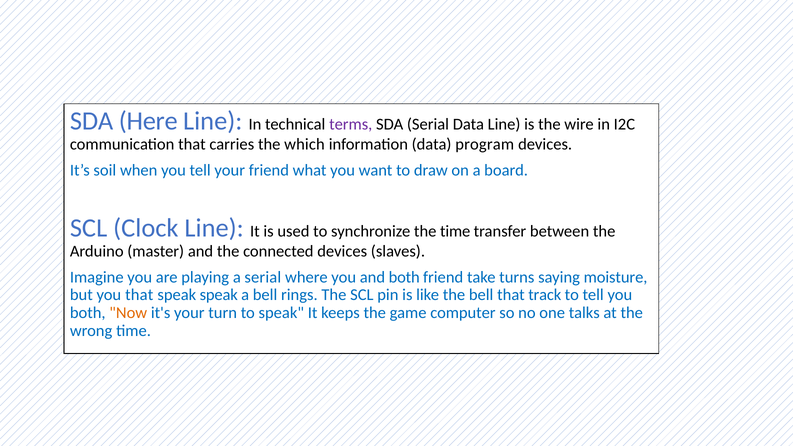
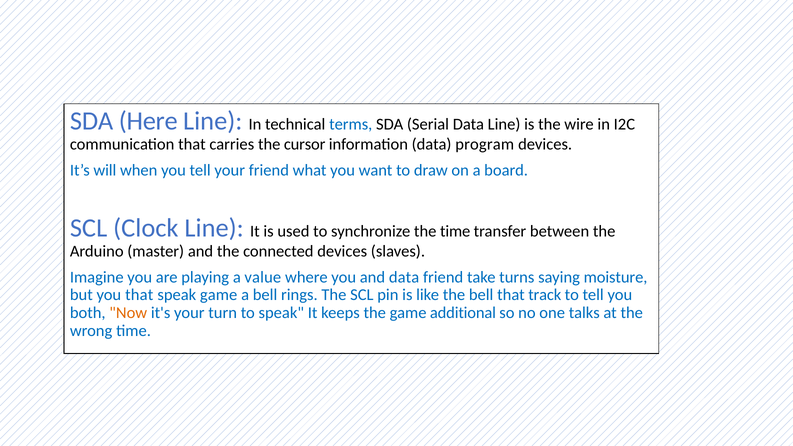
terms colour: purple -> blue (351, 124)
which: which -> cursor (305, 144)
soil: soil -> will (105, 170)
a serial: serial -> value (263, 277)
and both: both -> data (404, 277)
speak speak: speak -> game (219, 295)
computer: computer -> additional (463, 313)
